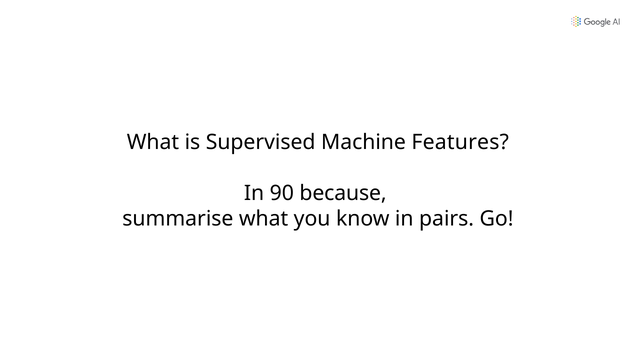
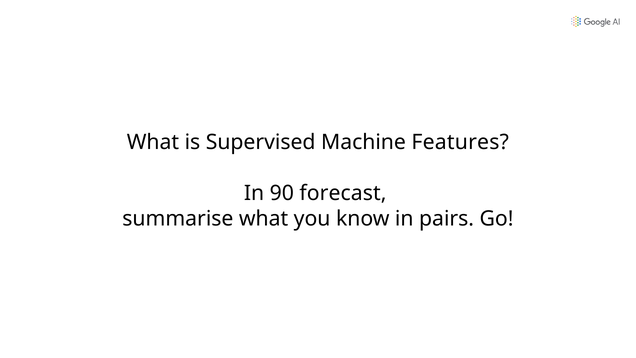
because: because -> forecast (343, 193)
